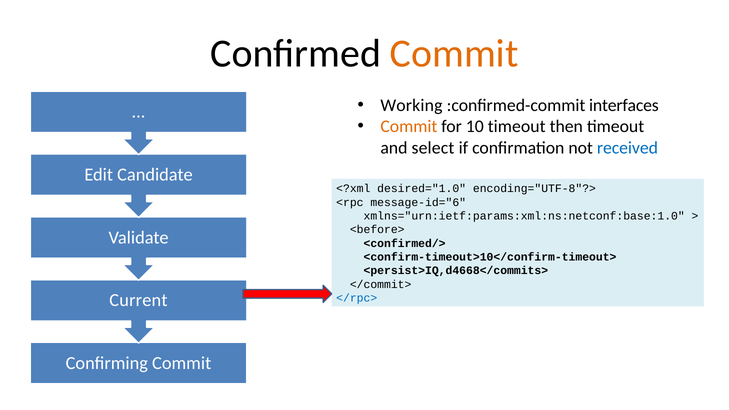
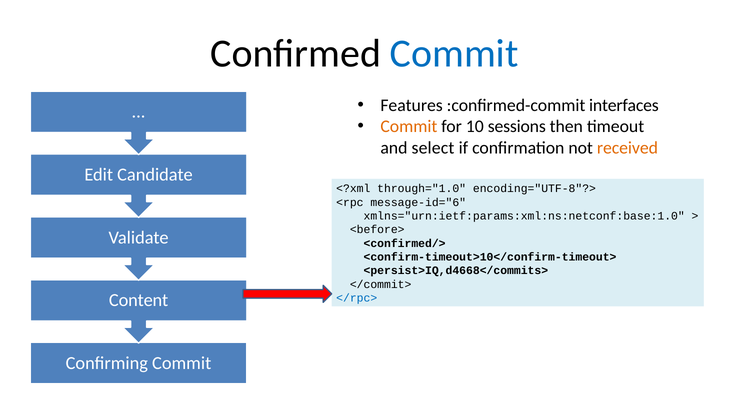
Commit colour: orange -> blue (454, 53)
Working: Working -> Features (412, 105)
10 timeout: timeout -> sessions (517, 126)
received colour: blue -> orange (627, 148)
desired="1.0: desired="1.0 -> through="1.0 (422, 189)
Current: Current -> Content (139, 300)
